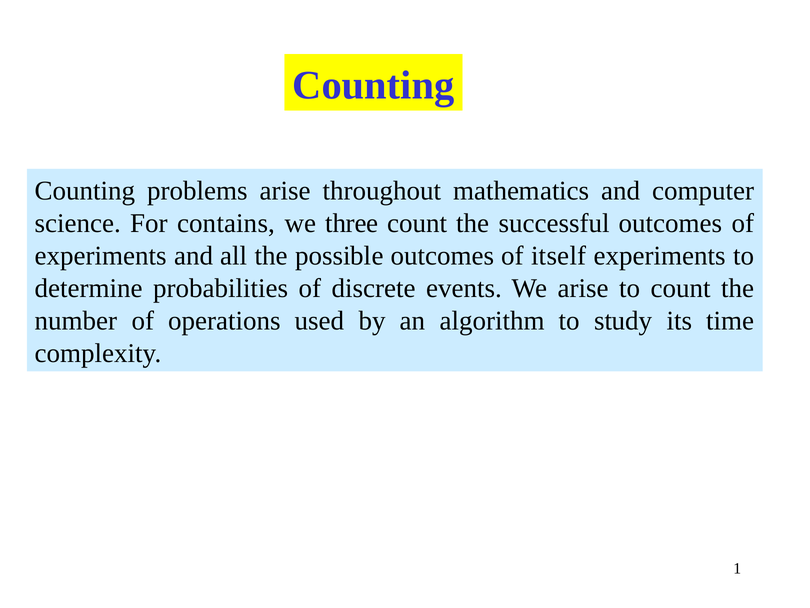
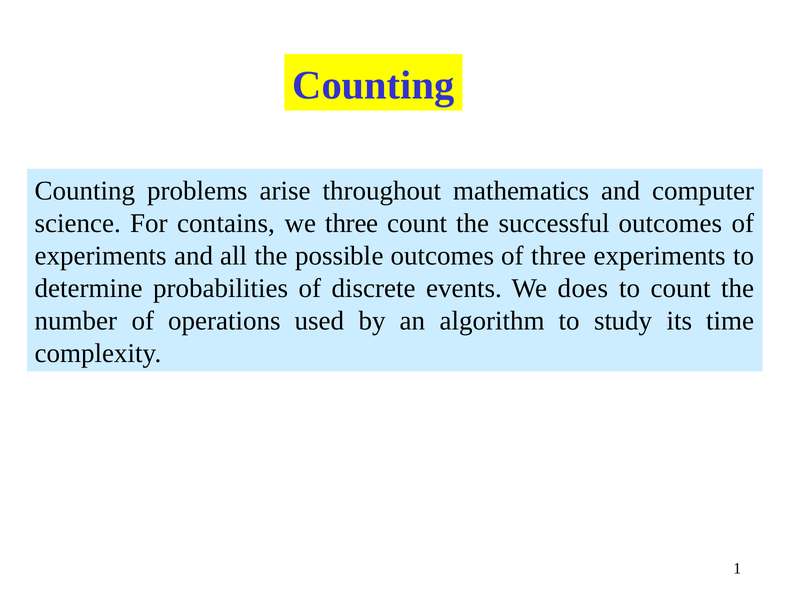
of itself: itself -> three (559, 256)
We arise: arise -> does (583, 288)
